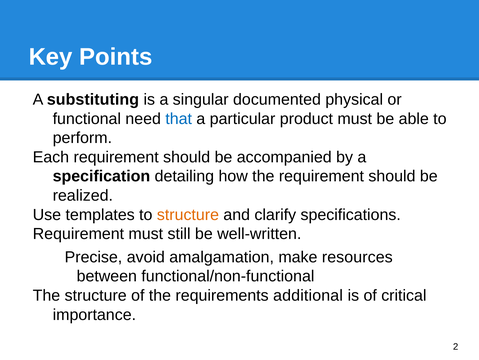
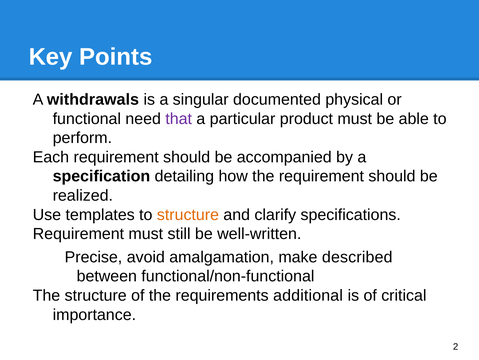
substituting: substituting -> withdrawals (93, 99)
that colour: blue -> purple (179, 118)
resources: resources -> described (357, 257)
